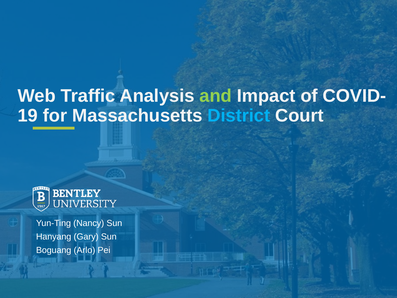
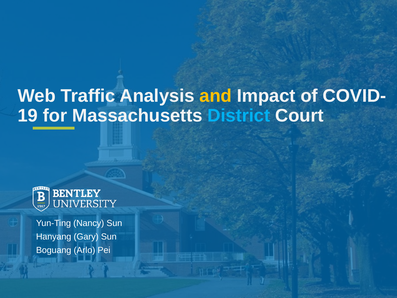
and colour: light green -> yellow (216, 96)
